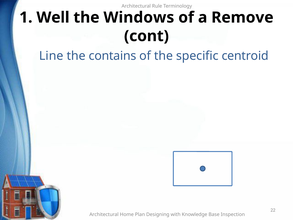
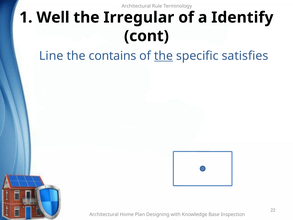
Windows: Windows -> Irregular (139, 17)
Remove: Remove -> Identify (242, 17)
the underline: none -> present (164, 56)
centroid: centroid -> satisfies (245, 56)
